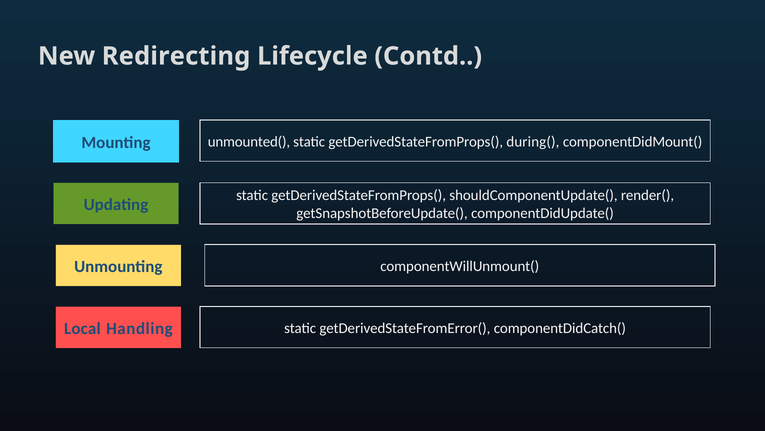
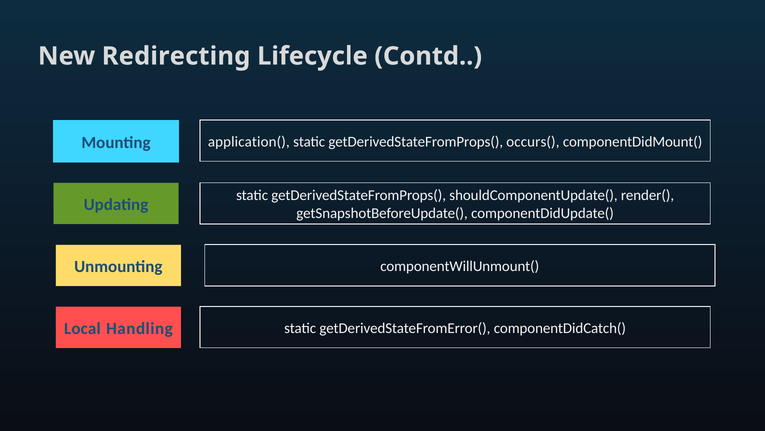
unmounted(: unmounted( -> application( (249, 141)
during(: during( -> occurs( (533, 141)
